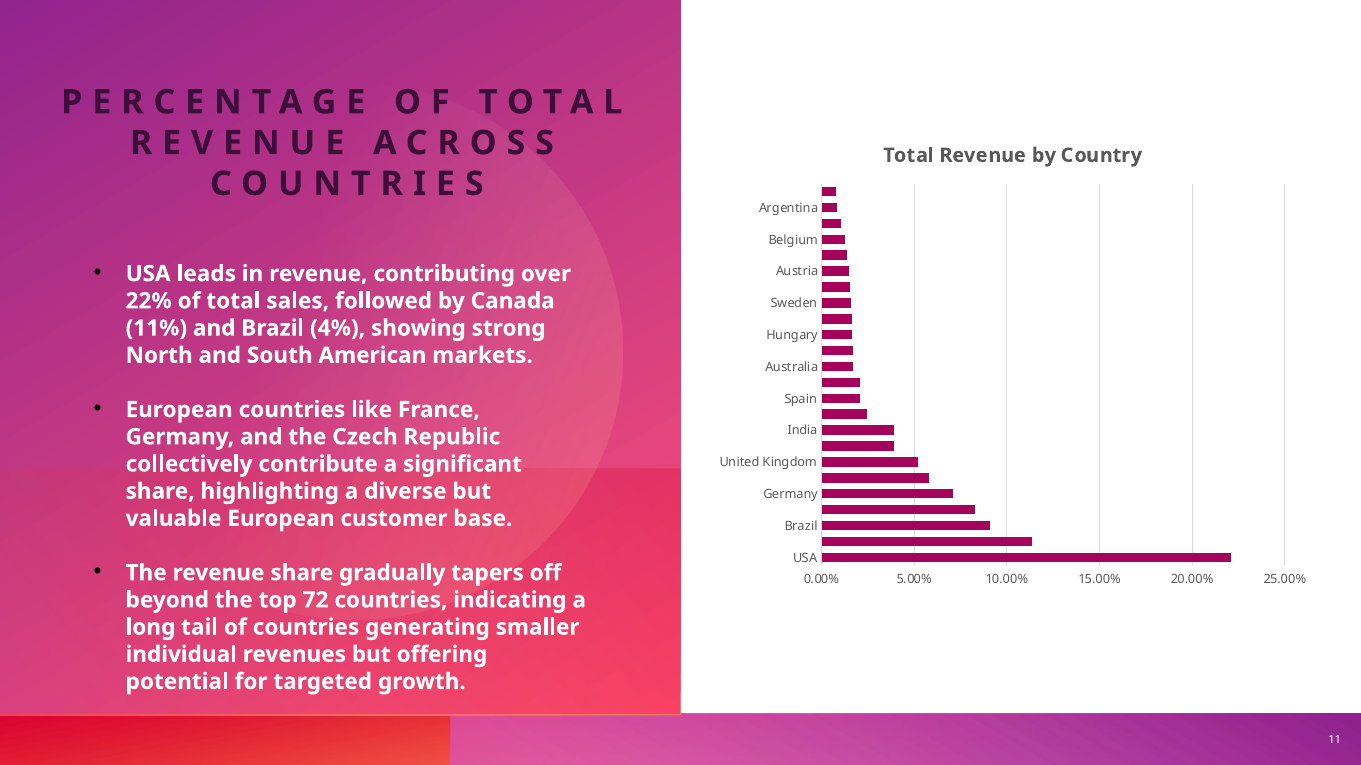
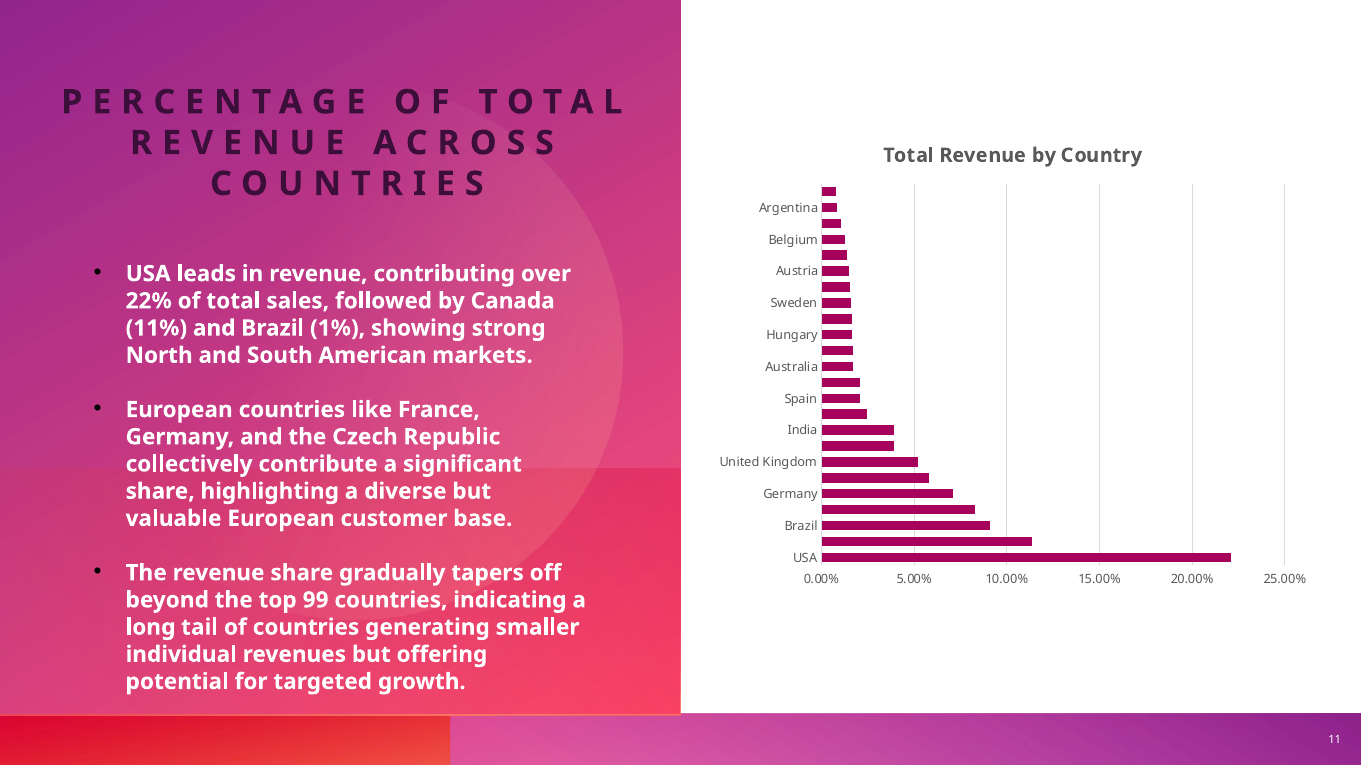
4%: 4% -> 1% (338, 328)
72: 72 -> 99 (316, 600)
